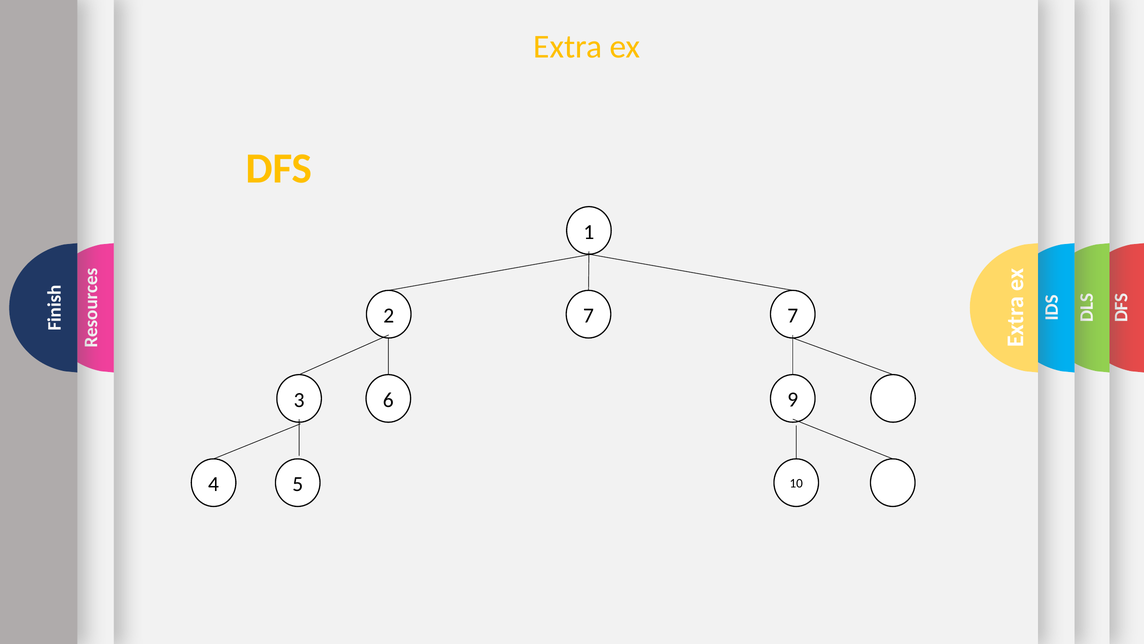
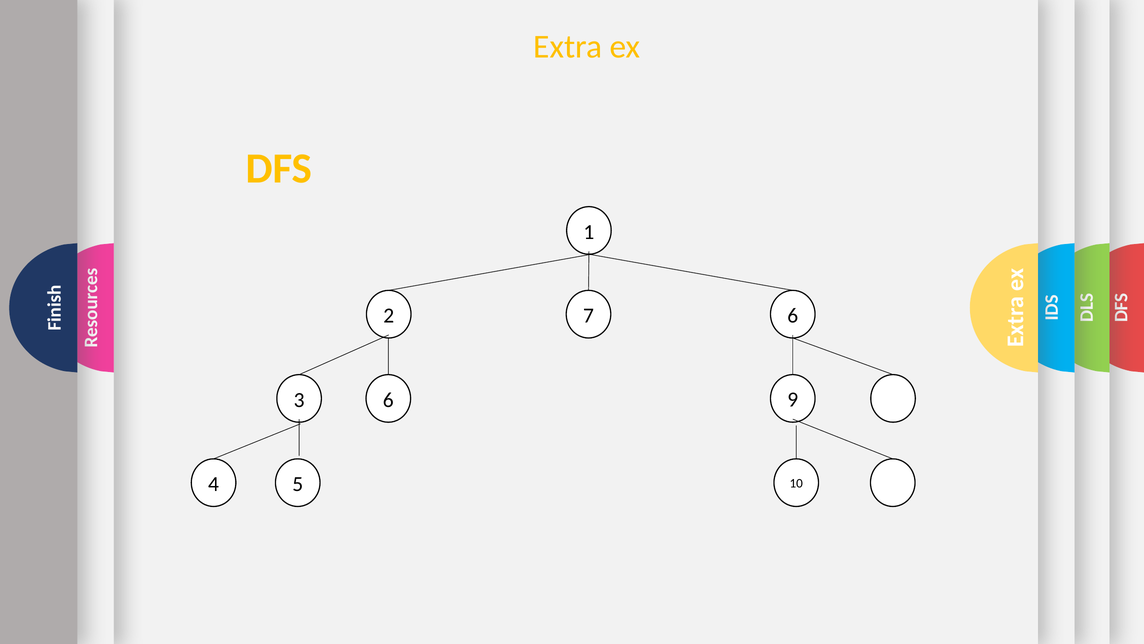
7 7: 7 -> 6 (793, 315)
